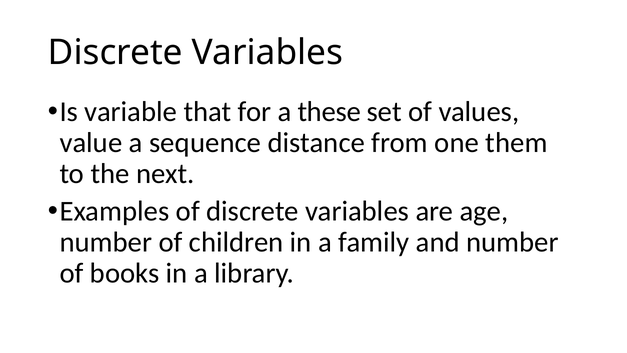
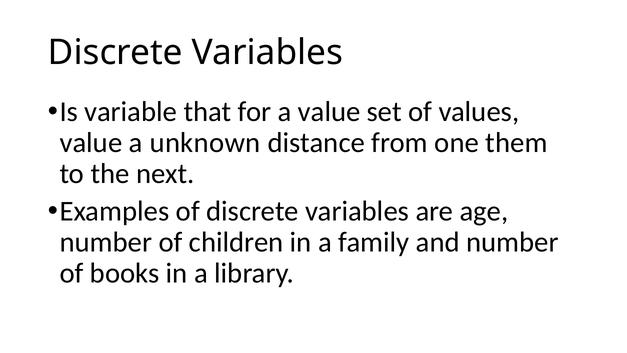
a these: these -> value (329, 112)
sequence: sequence -> unknown (205, 143)
